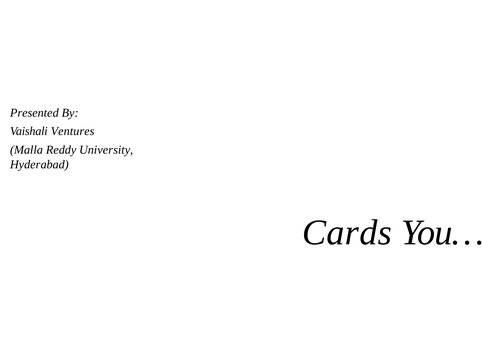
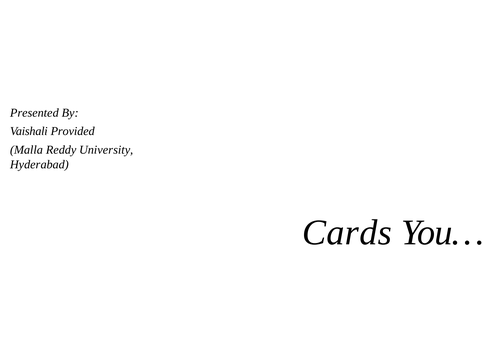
Ventures: Ventures -> Provided (73, 131)
